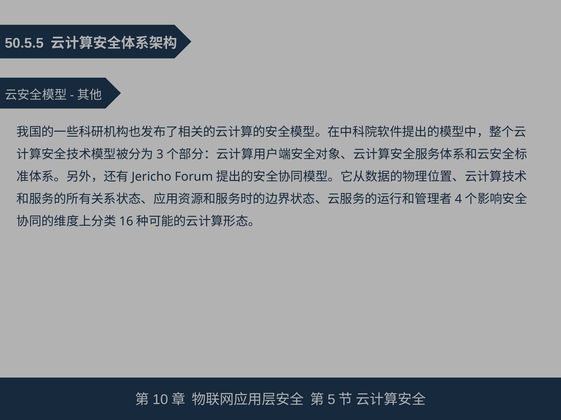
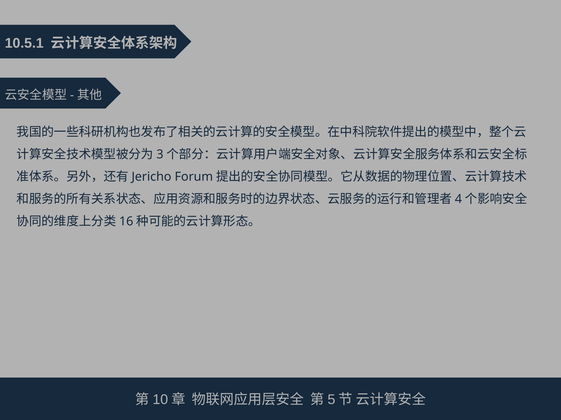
50.5.5: 50.5.5 -> 10.5.1 (24, 43)
